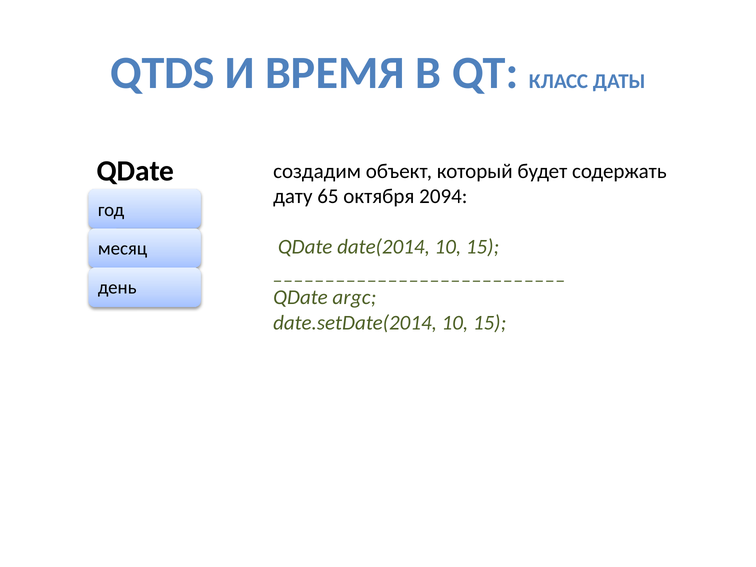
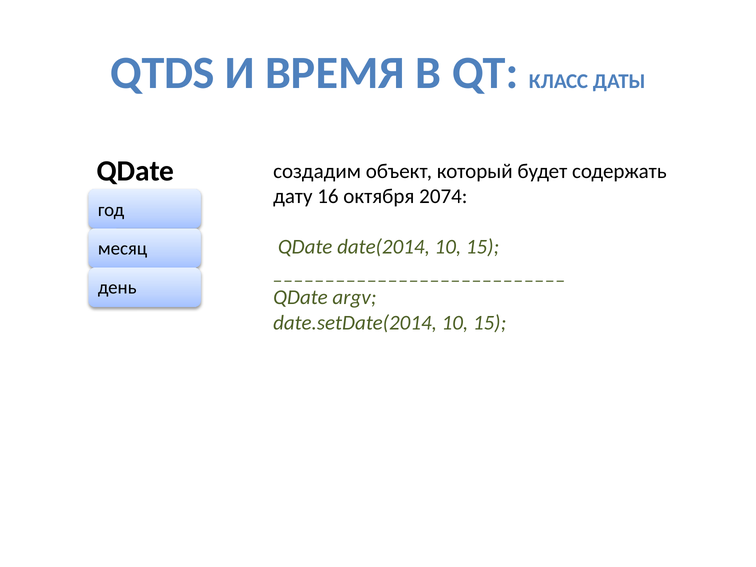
65: 65 -> 16 (328, 197)
2094: 2094 -> 2074 (443, 197)
argc: argc -> argv (354, 297)
